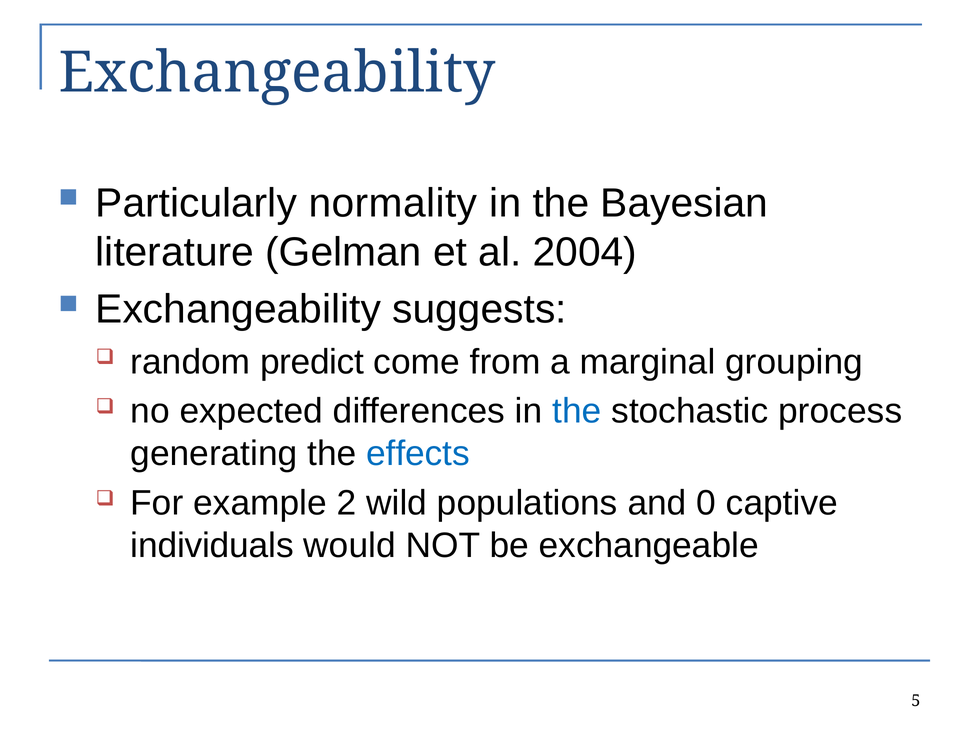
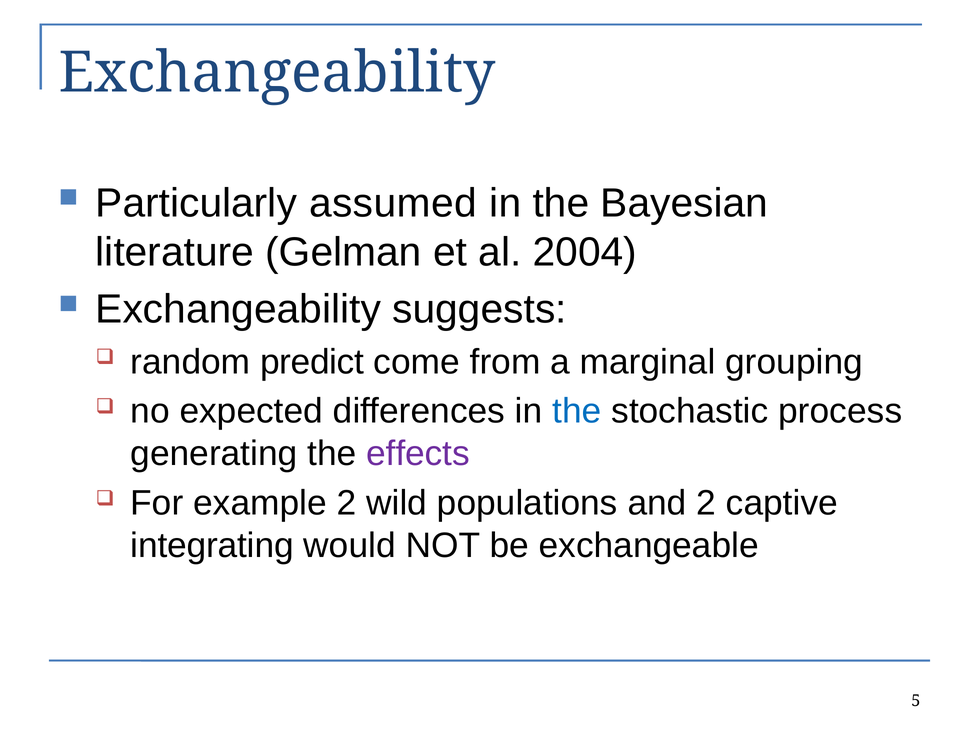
normality: normality -> assumed (393, 204)
effects colour: blue -> purple (418, 454)
and 0: 0 -> 2 (706, 503)
individuals: individuals -> integrating (212, 546)
